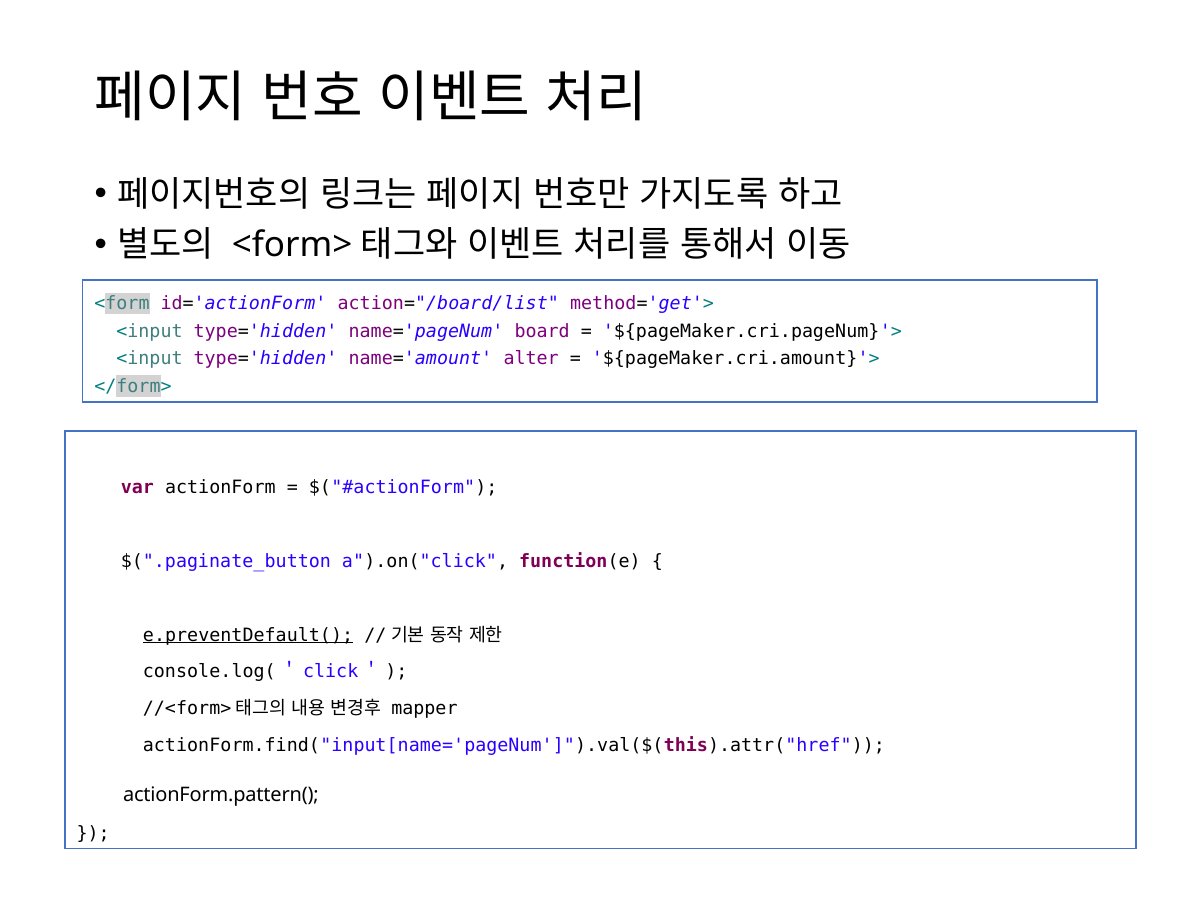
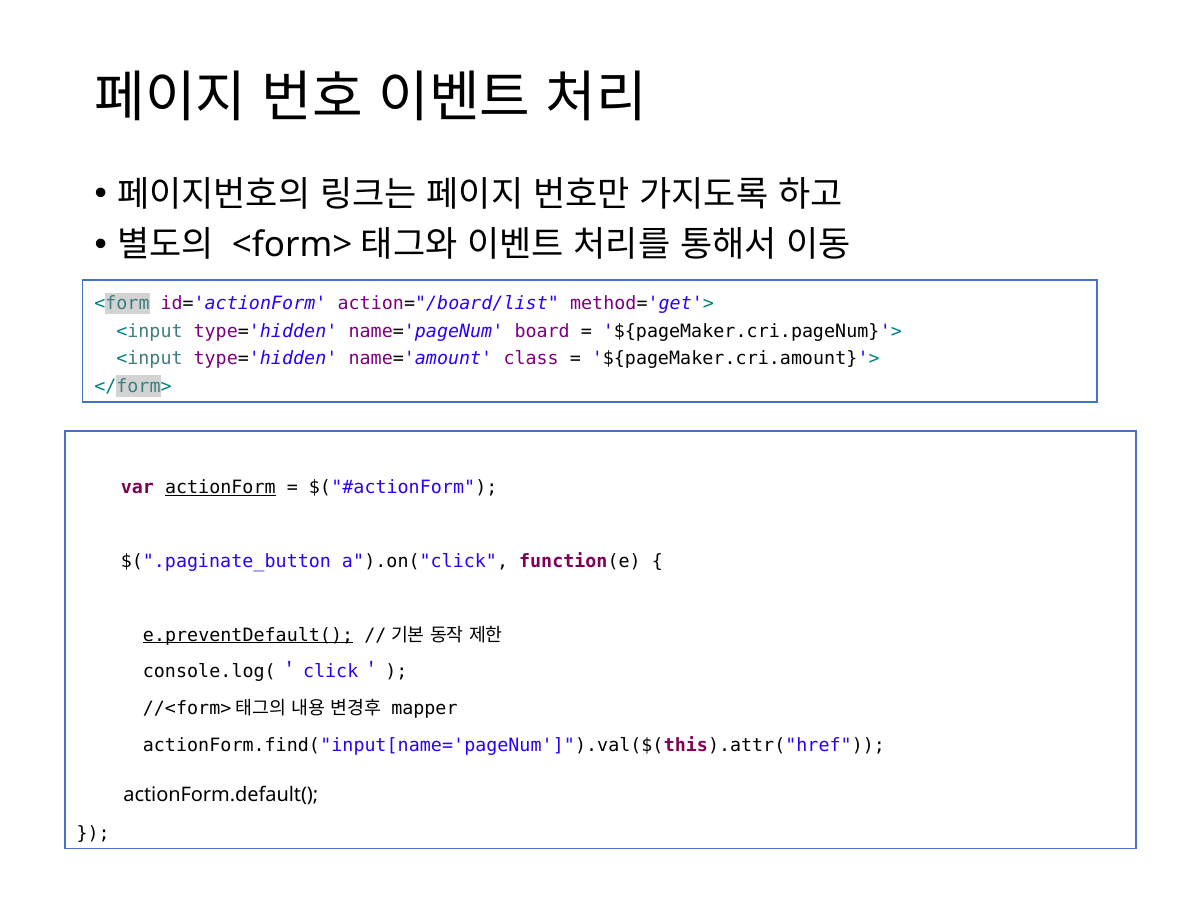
alter: alter -> class (531, 359)
actionForm underline: none -> present (220, 487)
actionForm.pattern(: actionForm.pattern( -> actionForm.default( (221, 795)
